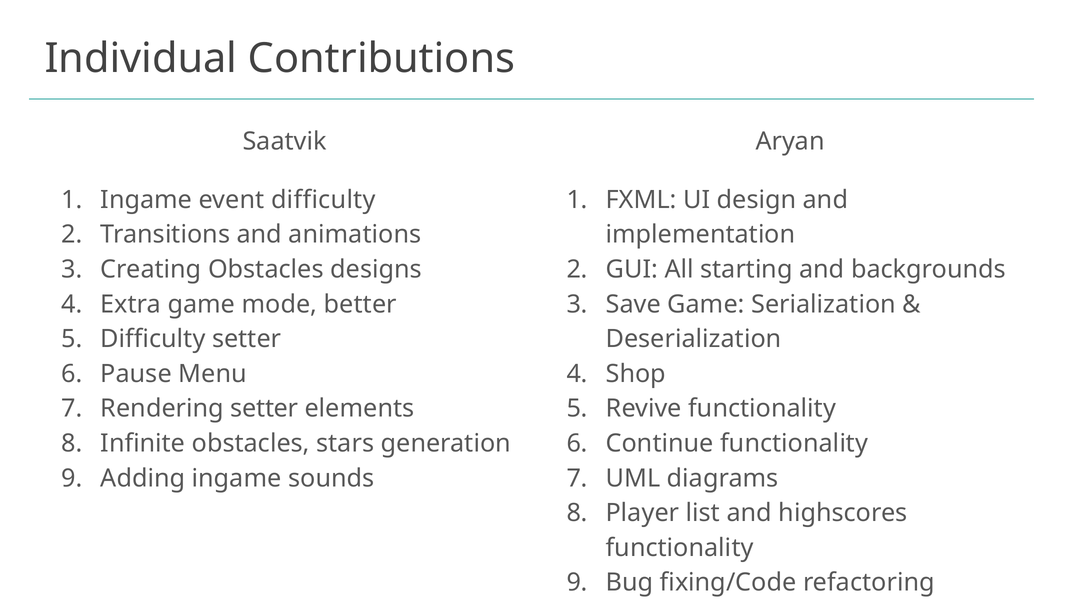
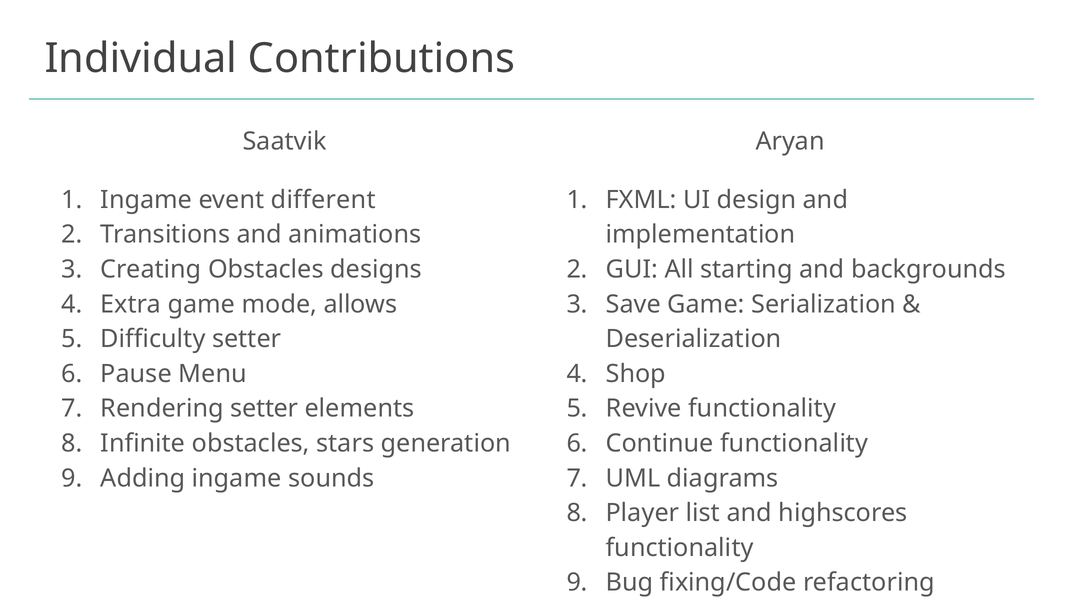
event difficulty: difficulty -> different (323, 200)
better: better -> allows (360, 304)
